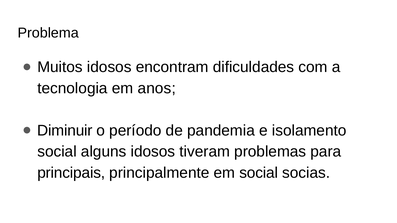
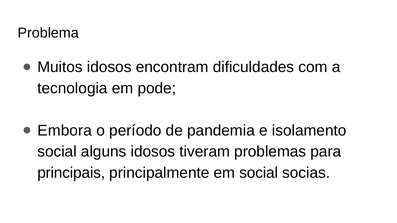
anos: anos -> pode (157, 88)
Diminuir: Diminuir -> Embora (65, 131)
